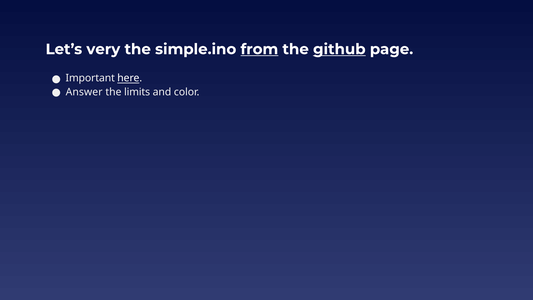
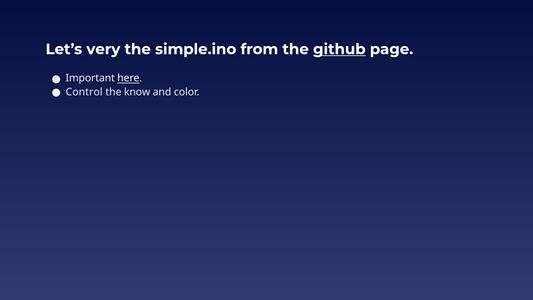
from underline: present -> none (259, 49)
Answer: Answer -> Control (84, 92)
limits: limits -> know (137, 92)
